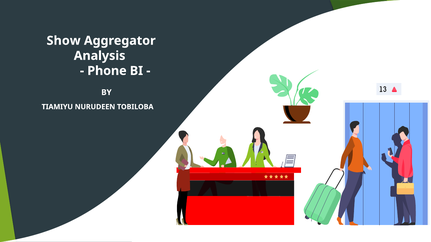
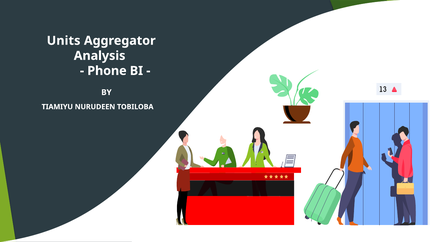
Show: Show -> Units (64, 41)
